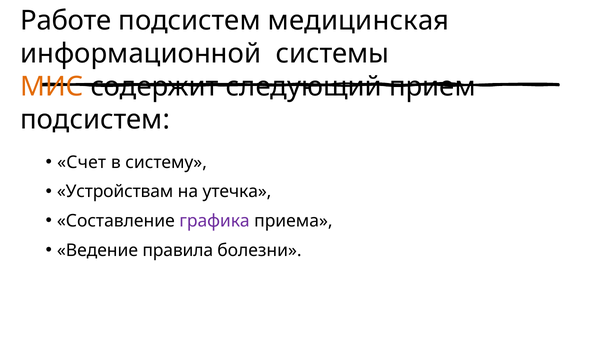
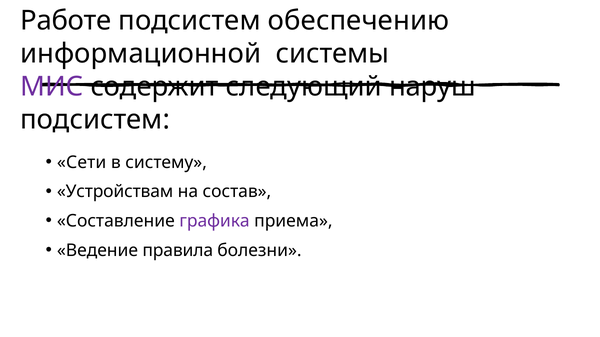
медицинская: медицинская -> обеспечению (359, 21)
МИС colour: orange -> purple (52, 87)
прием: прием -> наруш (432, 87)
Счет: Счет -> Сети (82, 163)
утечка: утечка -> состав (237, 192)
